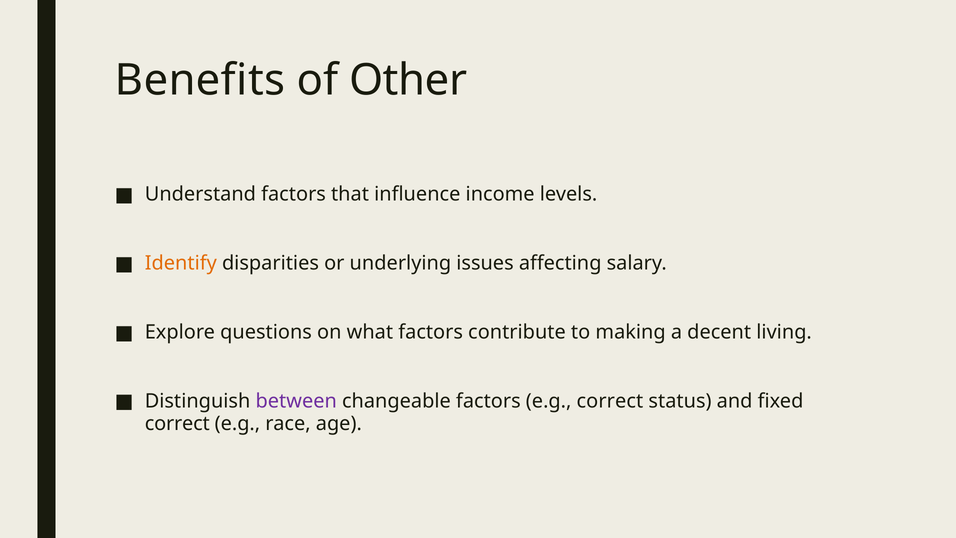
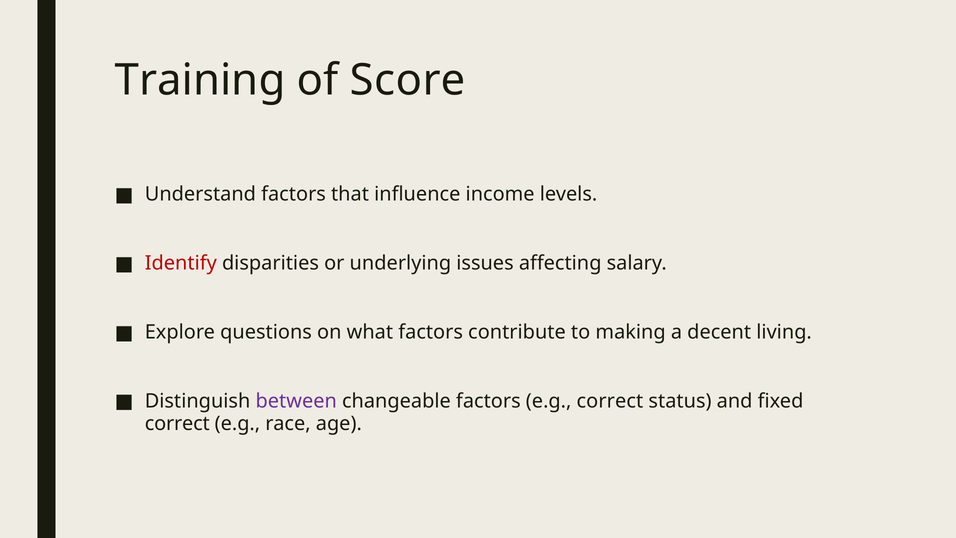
Benefits: Benefits -> Training (200, 80)
Other: Other -> Score (408, 80)
Identify colour: orange -> red (181, 263)
